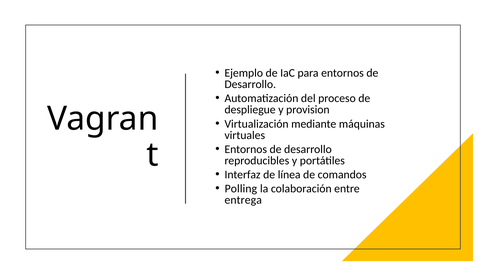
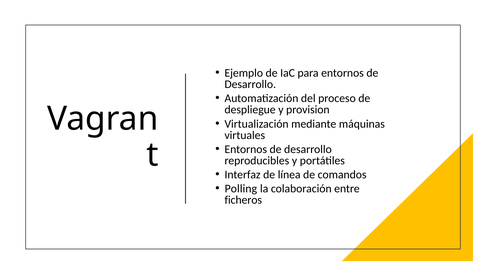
entrega: entrega -> ficheros (243, 200)
